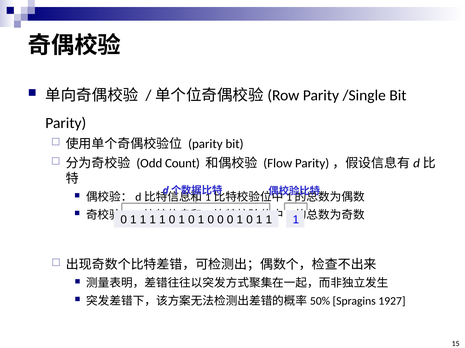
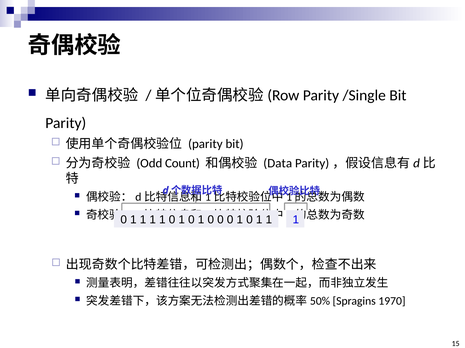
Flow: Flow -> Data (278, 164)
1927: 1927 -> 1970 (392, 302)
